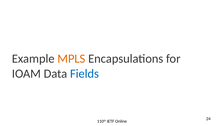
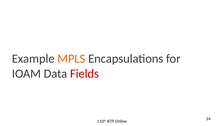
Fields colour: blue -> red (85, 74)
